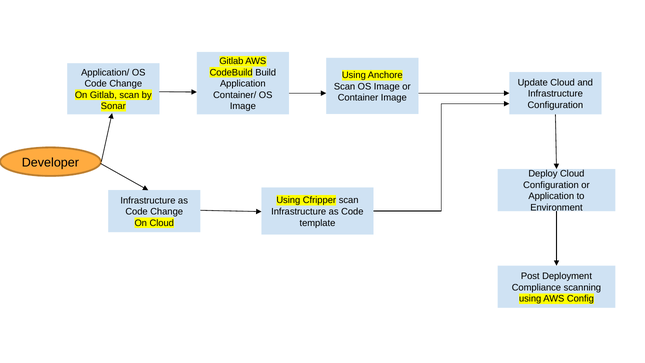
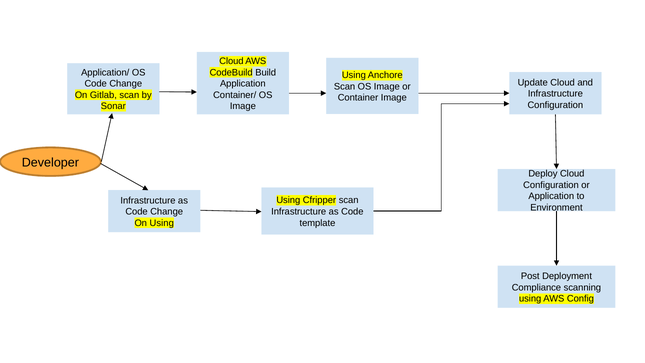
Gitlab: Gitlab -> Cloud (231, 61)
On Cloud: Cloud -> Using (162, 223)
